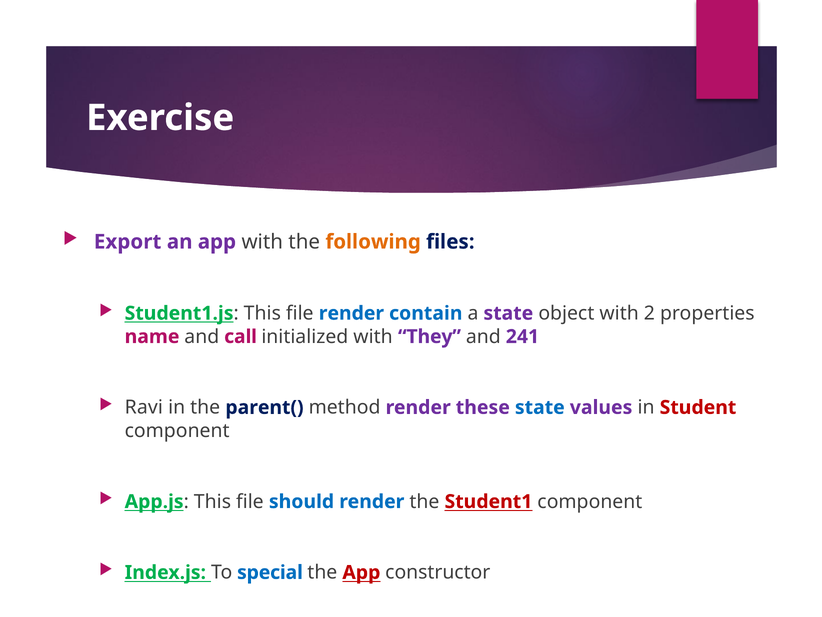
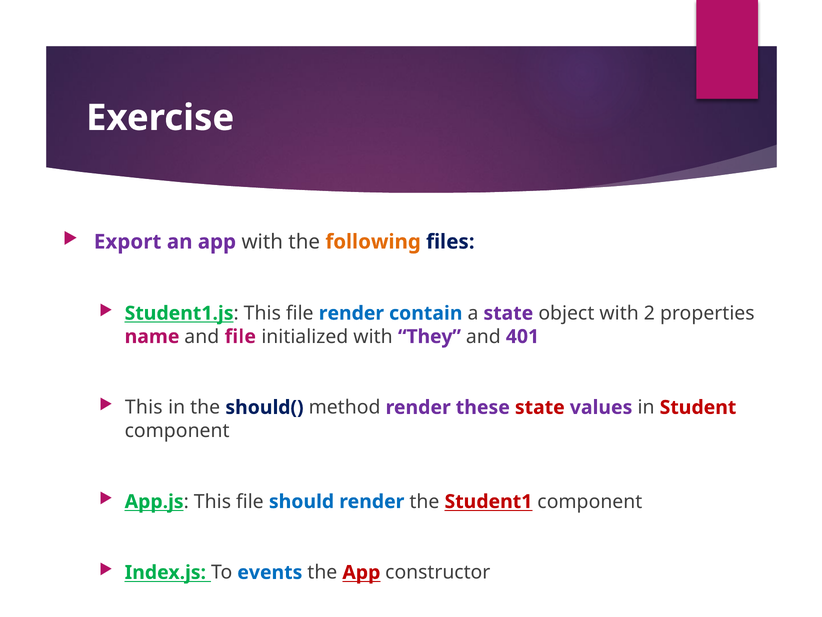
and call: call -> file (240, 336)
241: 241 -> 401 (522, 336)
Ravi: Ravi -> This (144, 407)
parent(: parent( -> should( (264, 407)
state colour: blue -> red (540, 407)
special: special -> events (270, 572)
